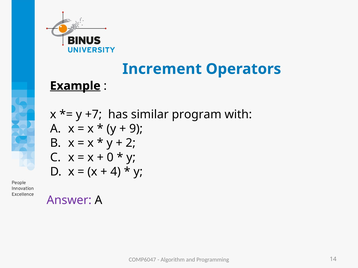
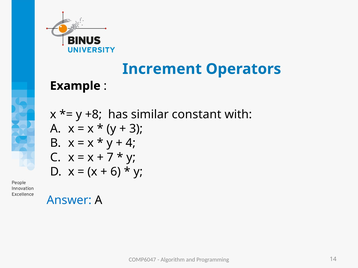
Example underline: present -> none (75, 86)
+7: +7 -> +8 (93, 115)
program: program -> constant (197, 115)
9: 9 -> 3 (136, 129)
2: 2 -> 4 (131, 143)
0: 0 -> 7 (110, 158)
4: 4 -> 6 (116, 172)
Answer colour: purple -> blue (69, 200)
